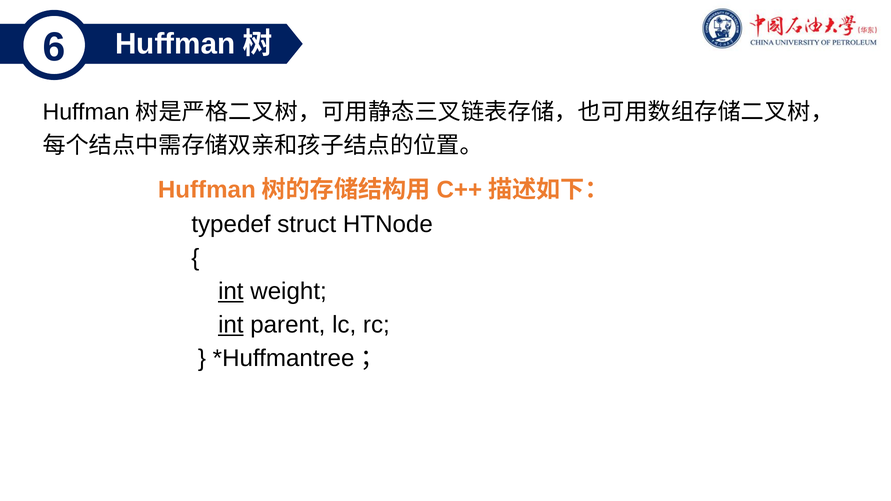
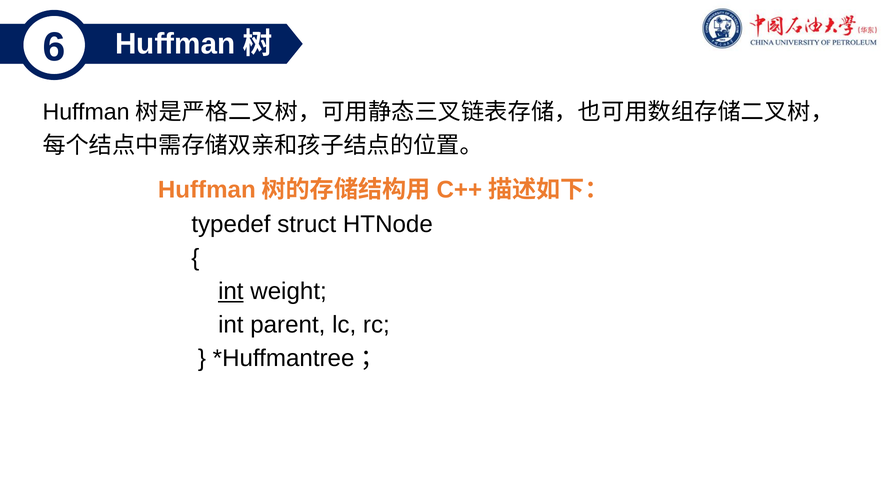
int underline: present -> none (231, 325)
